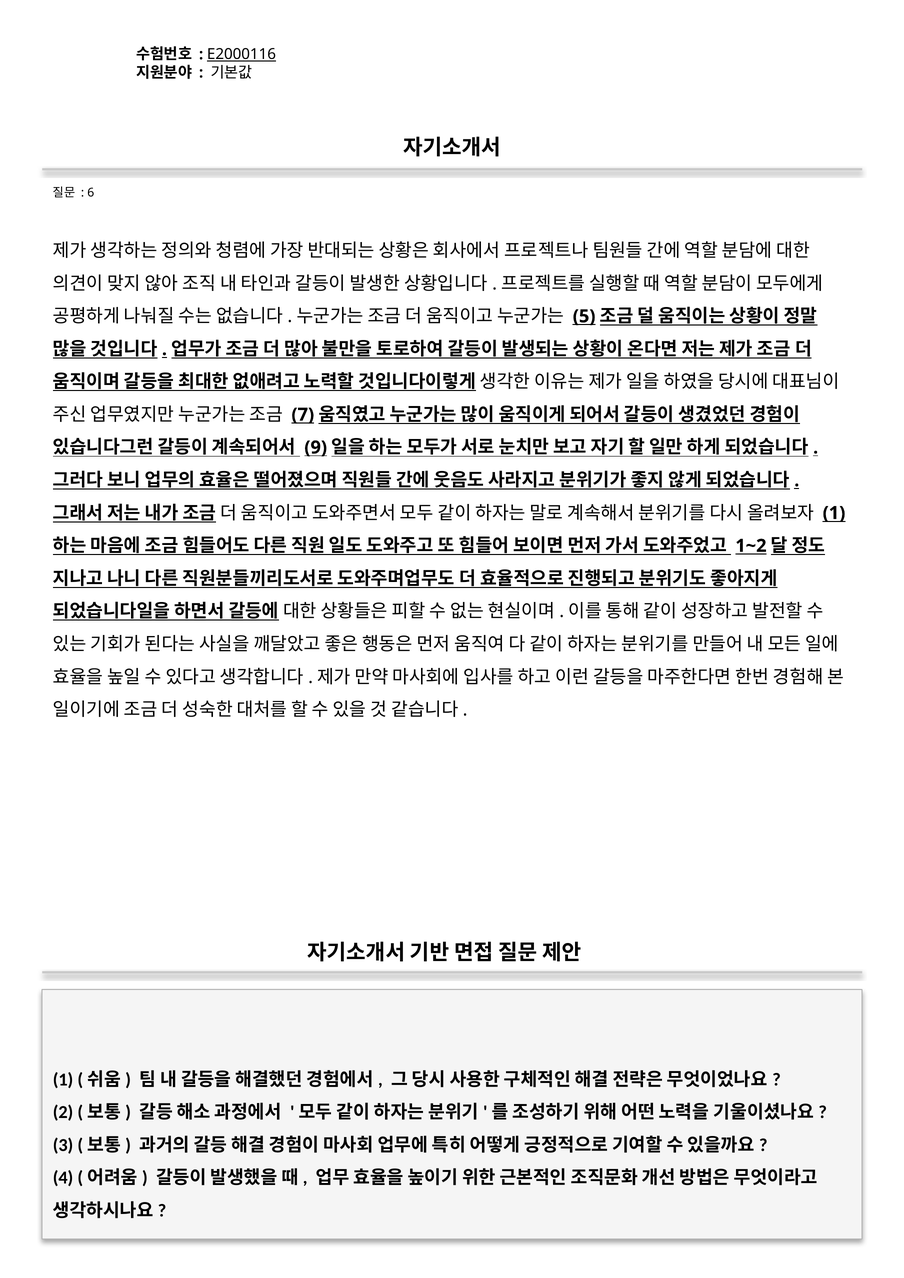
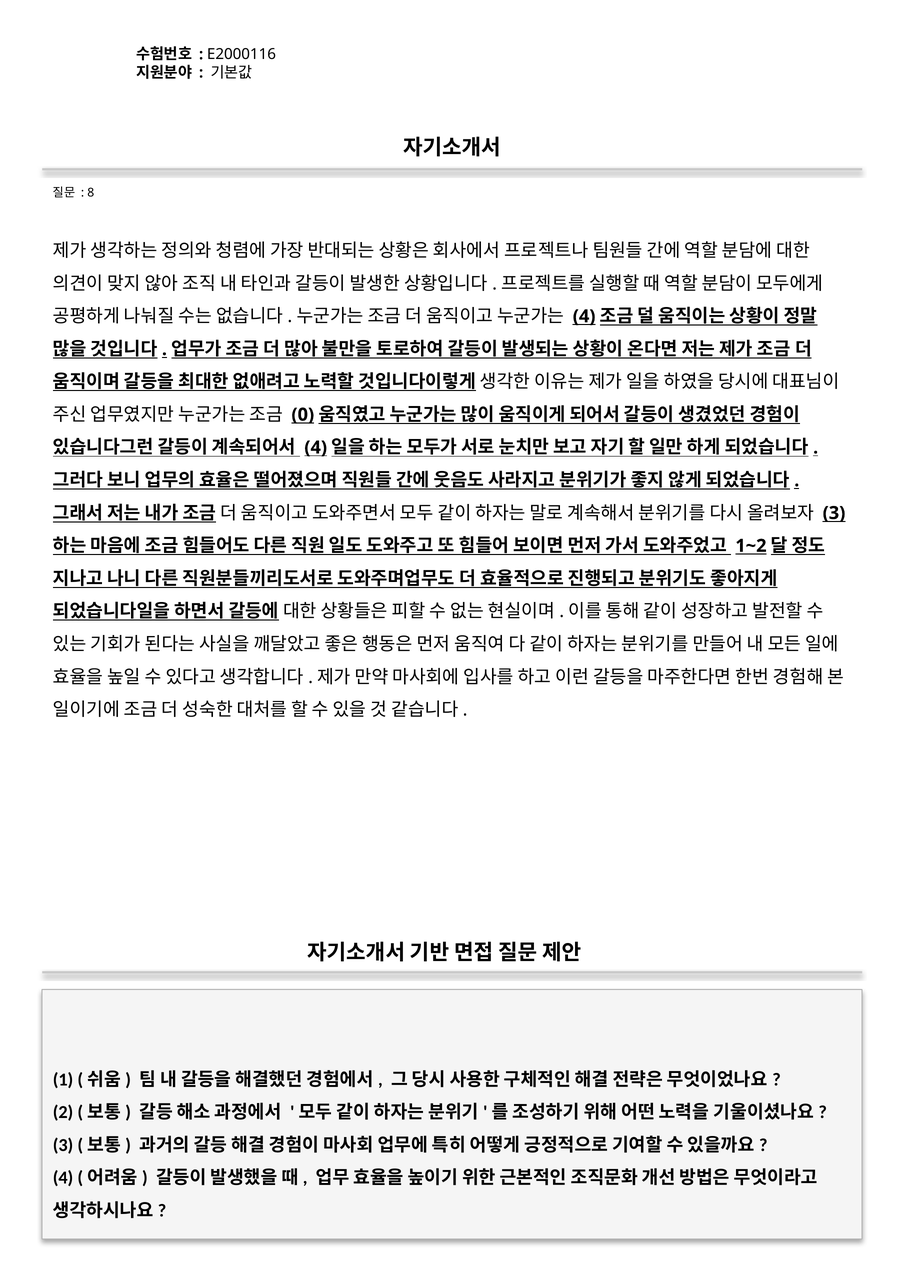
E2000116 underline: present -> none (241, 54)
6: 6 -> 8 (91, 193)
5: 5 -> 4 (584, 316)
7: 7 -> 0 (303, 415)
9: 9 -> 4 (316, 448)
1: 1 -> 3 (834, 513)
